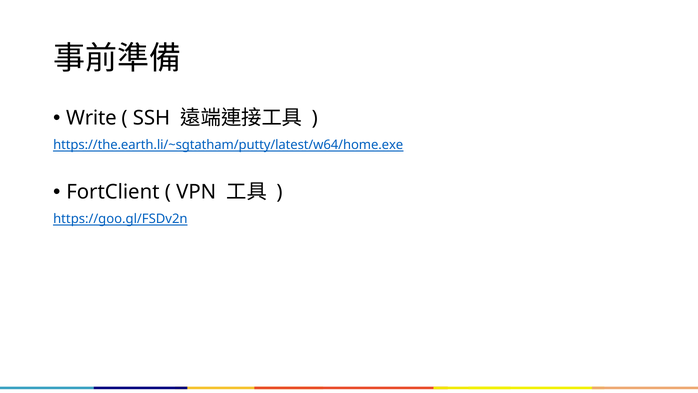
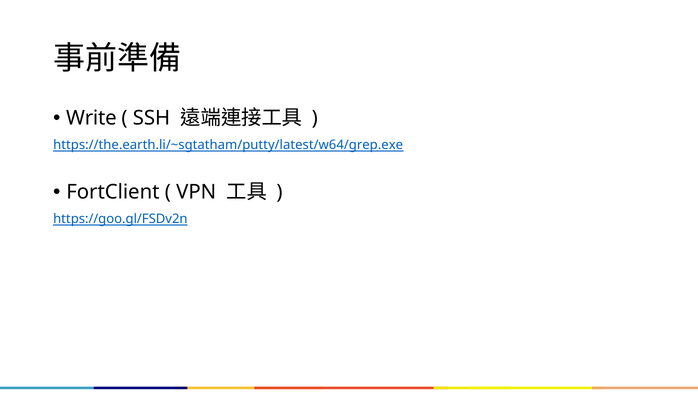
https://the.earth.li/~sgtatham/putty/latest/w64/home.exe: https://the.earth.li/~sgtatham/putty/latest/w64/home.exe -> https://the.earth.li/~sgtatham/putty/latest/w64/grep.exe (228, 145)
